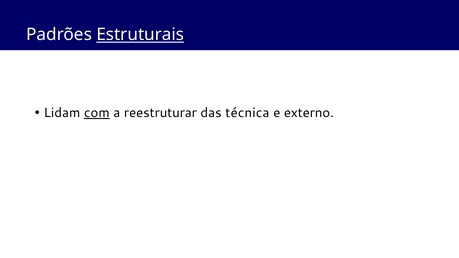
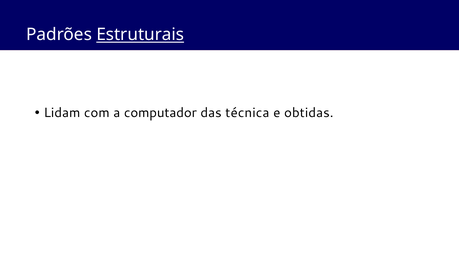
com underline: present -> none (97, 113)
reestruturar: reestruturar -> computador (160, 113)
externo: externo -> obtidas (309, 113)
